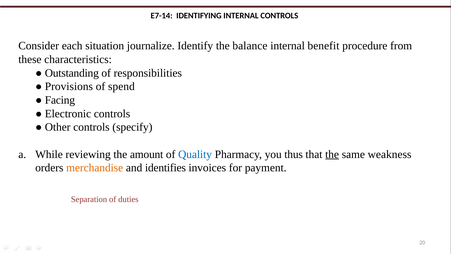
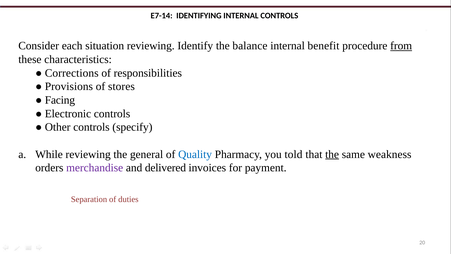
situation journalize: journalize -> reviewing (151, 46)
from underline: none -> present (401, 46)
Outstanding: Outstanding -> Corrections (72, 73)
spend: spend -> stores (121, 86)
amount: amount -> general (147, 154)
thus: thus -> told (294, 154)
merchandise colour: orange -> purple (95, 168)
identifies: identifies -> delivered (165, 168)
